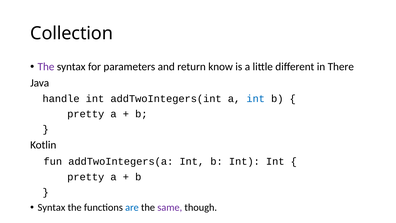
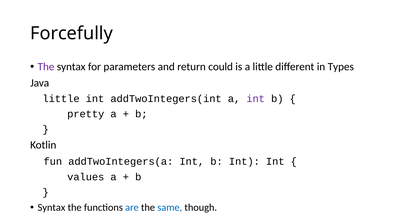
Collection: Collection -> Forcefully (72, 33)
know: know -> could (221, 67)
There: There -> Types (341, 67)
handle: handle -> little (61, 99)
int colour: blue -> purple (256, 99)
pretty: pretty -> values (86, 177)
same colour: purple -> blue (170, 207)
